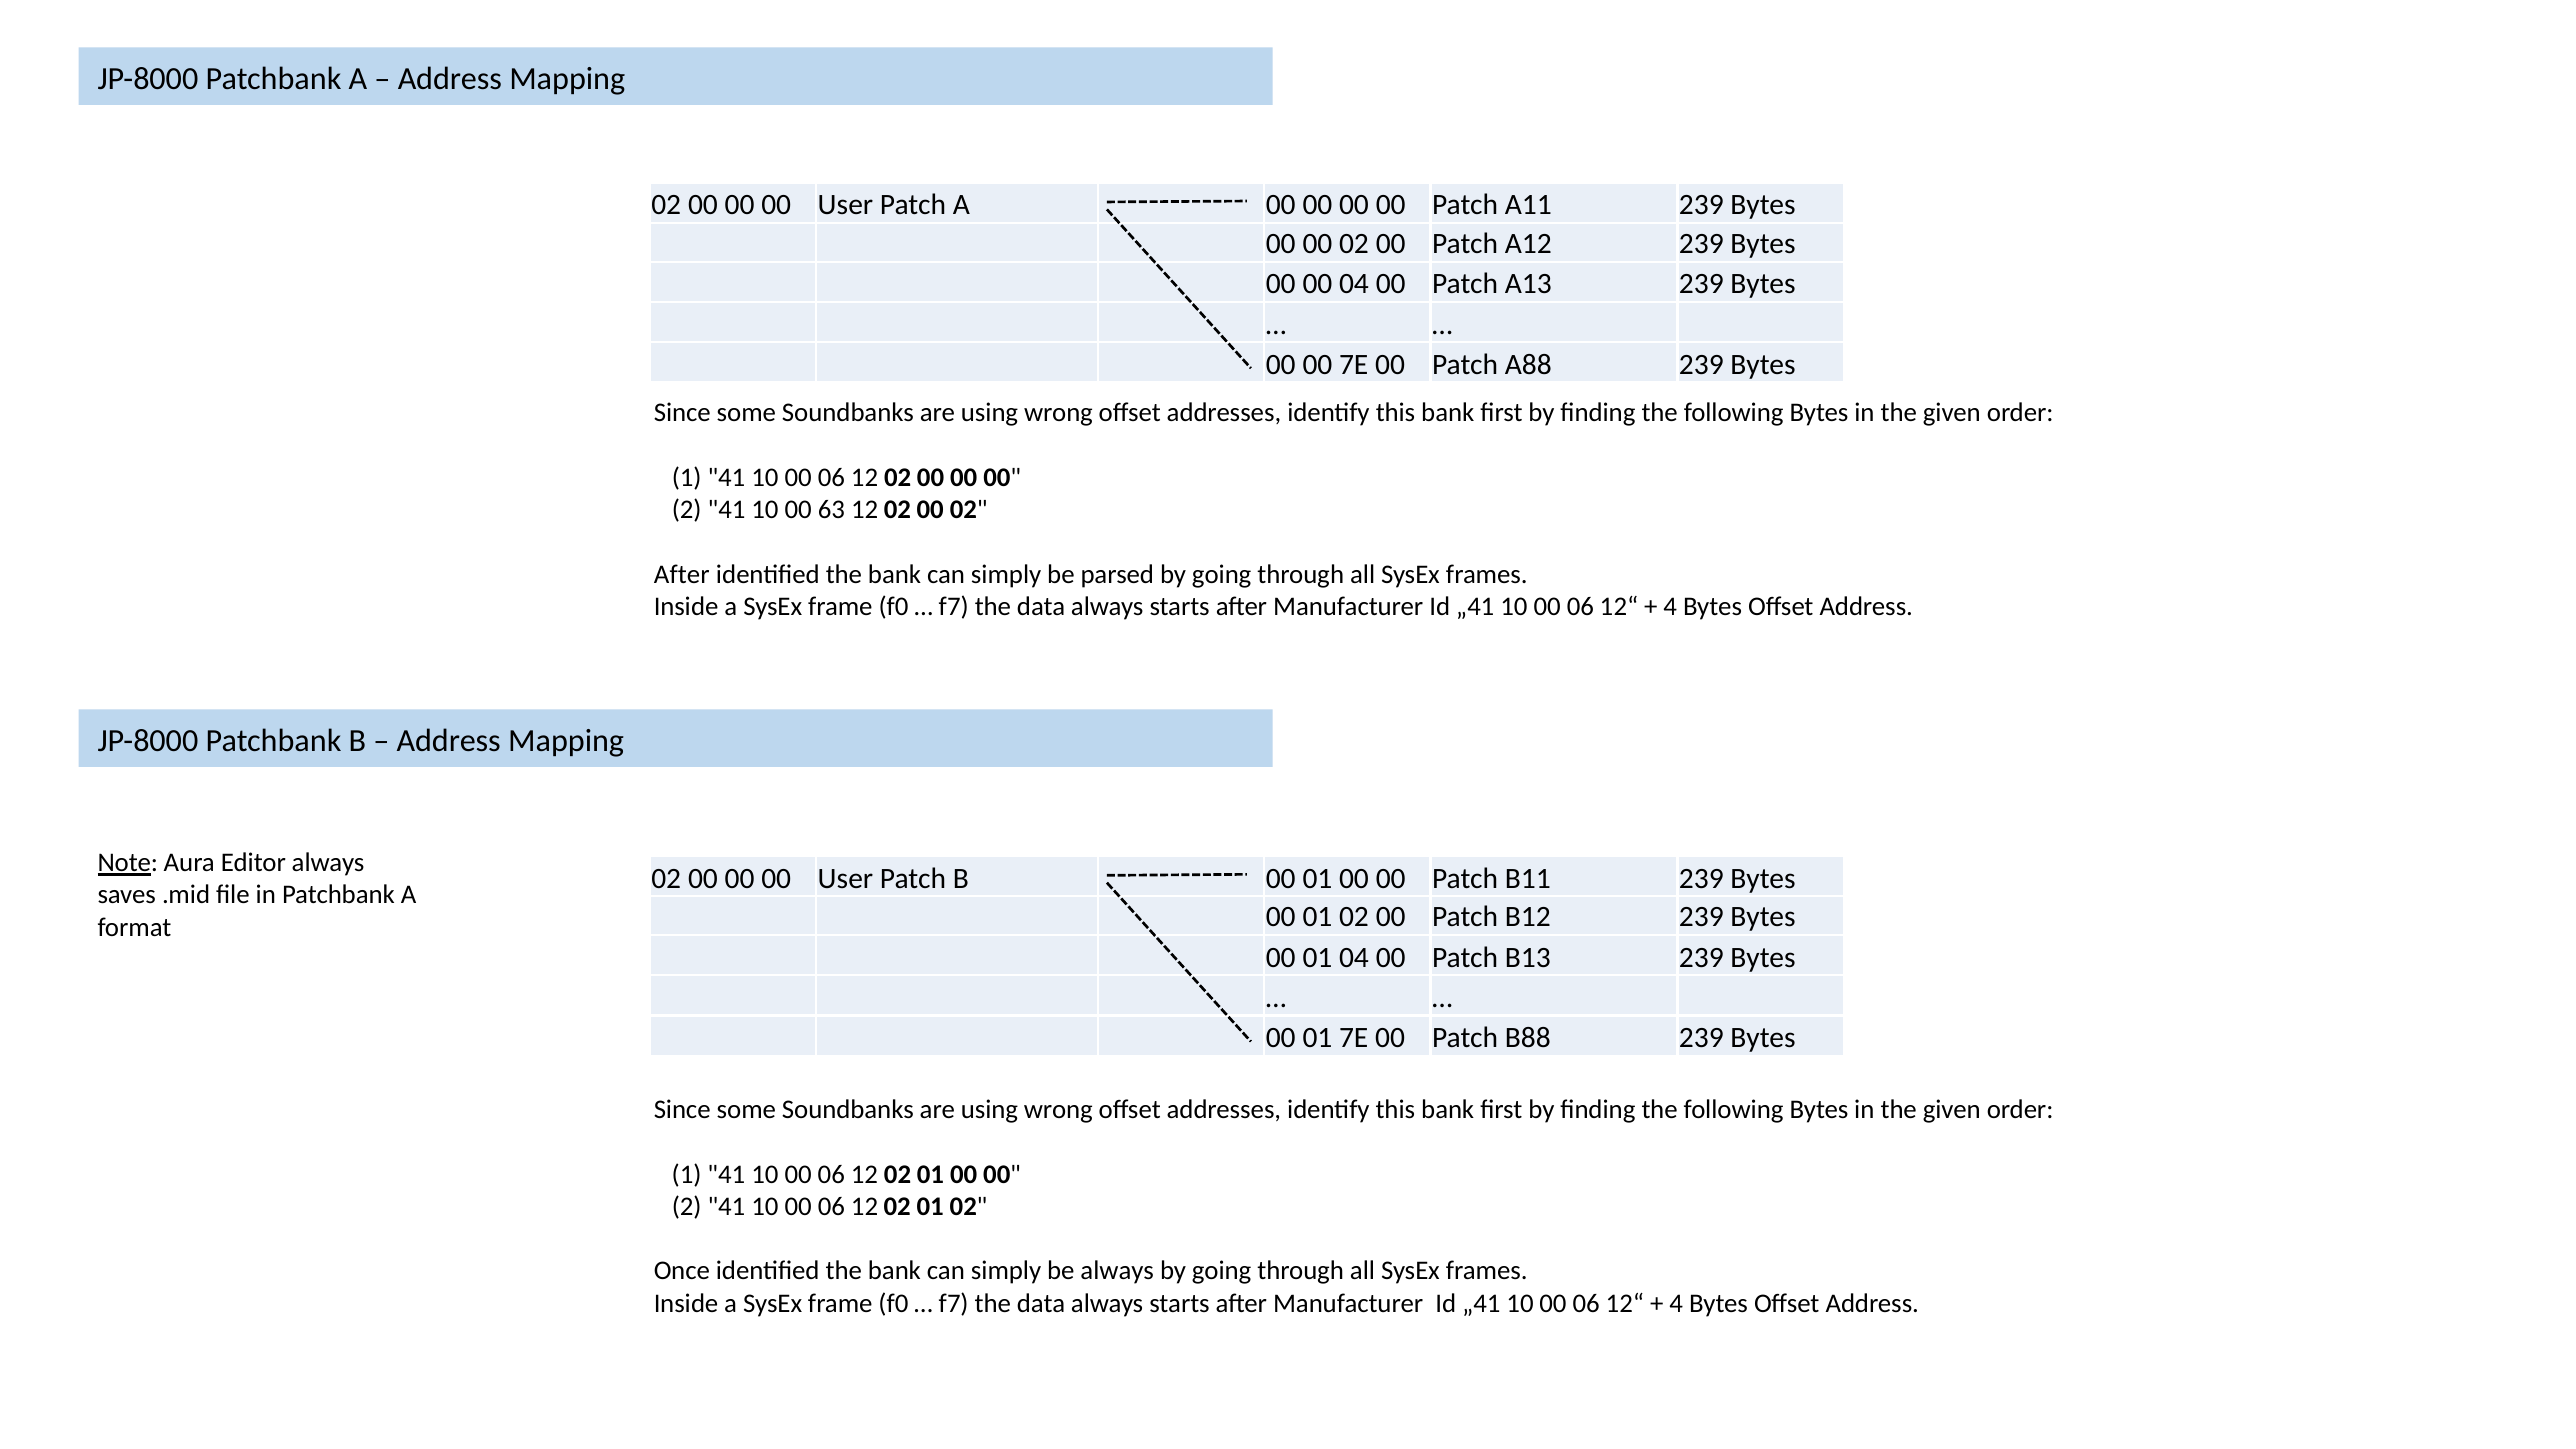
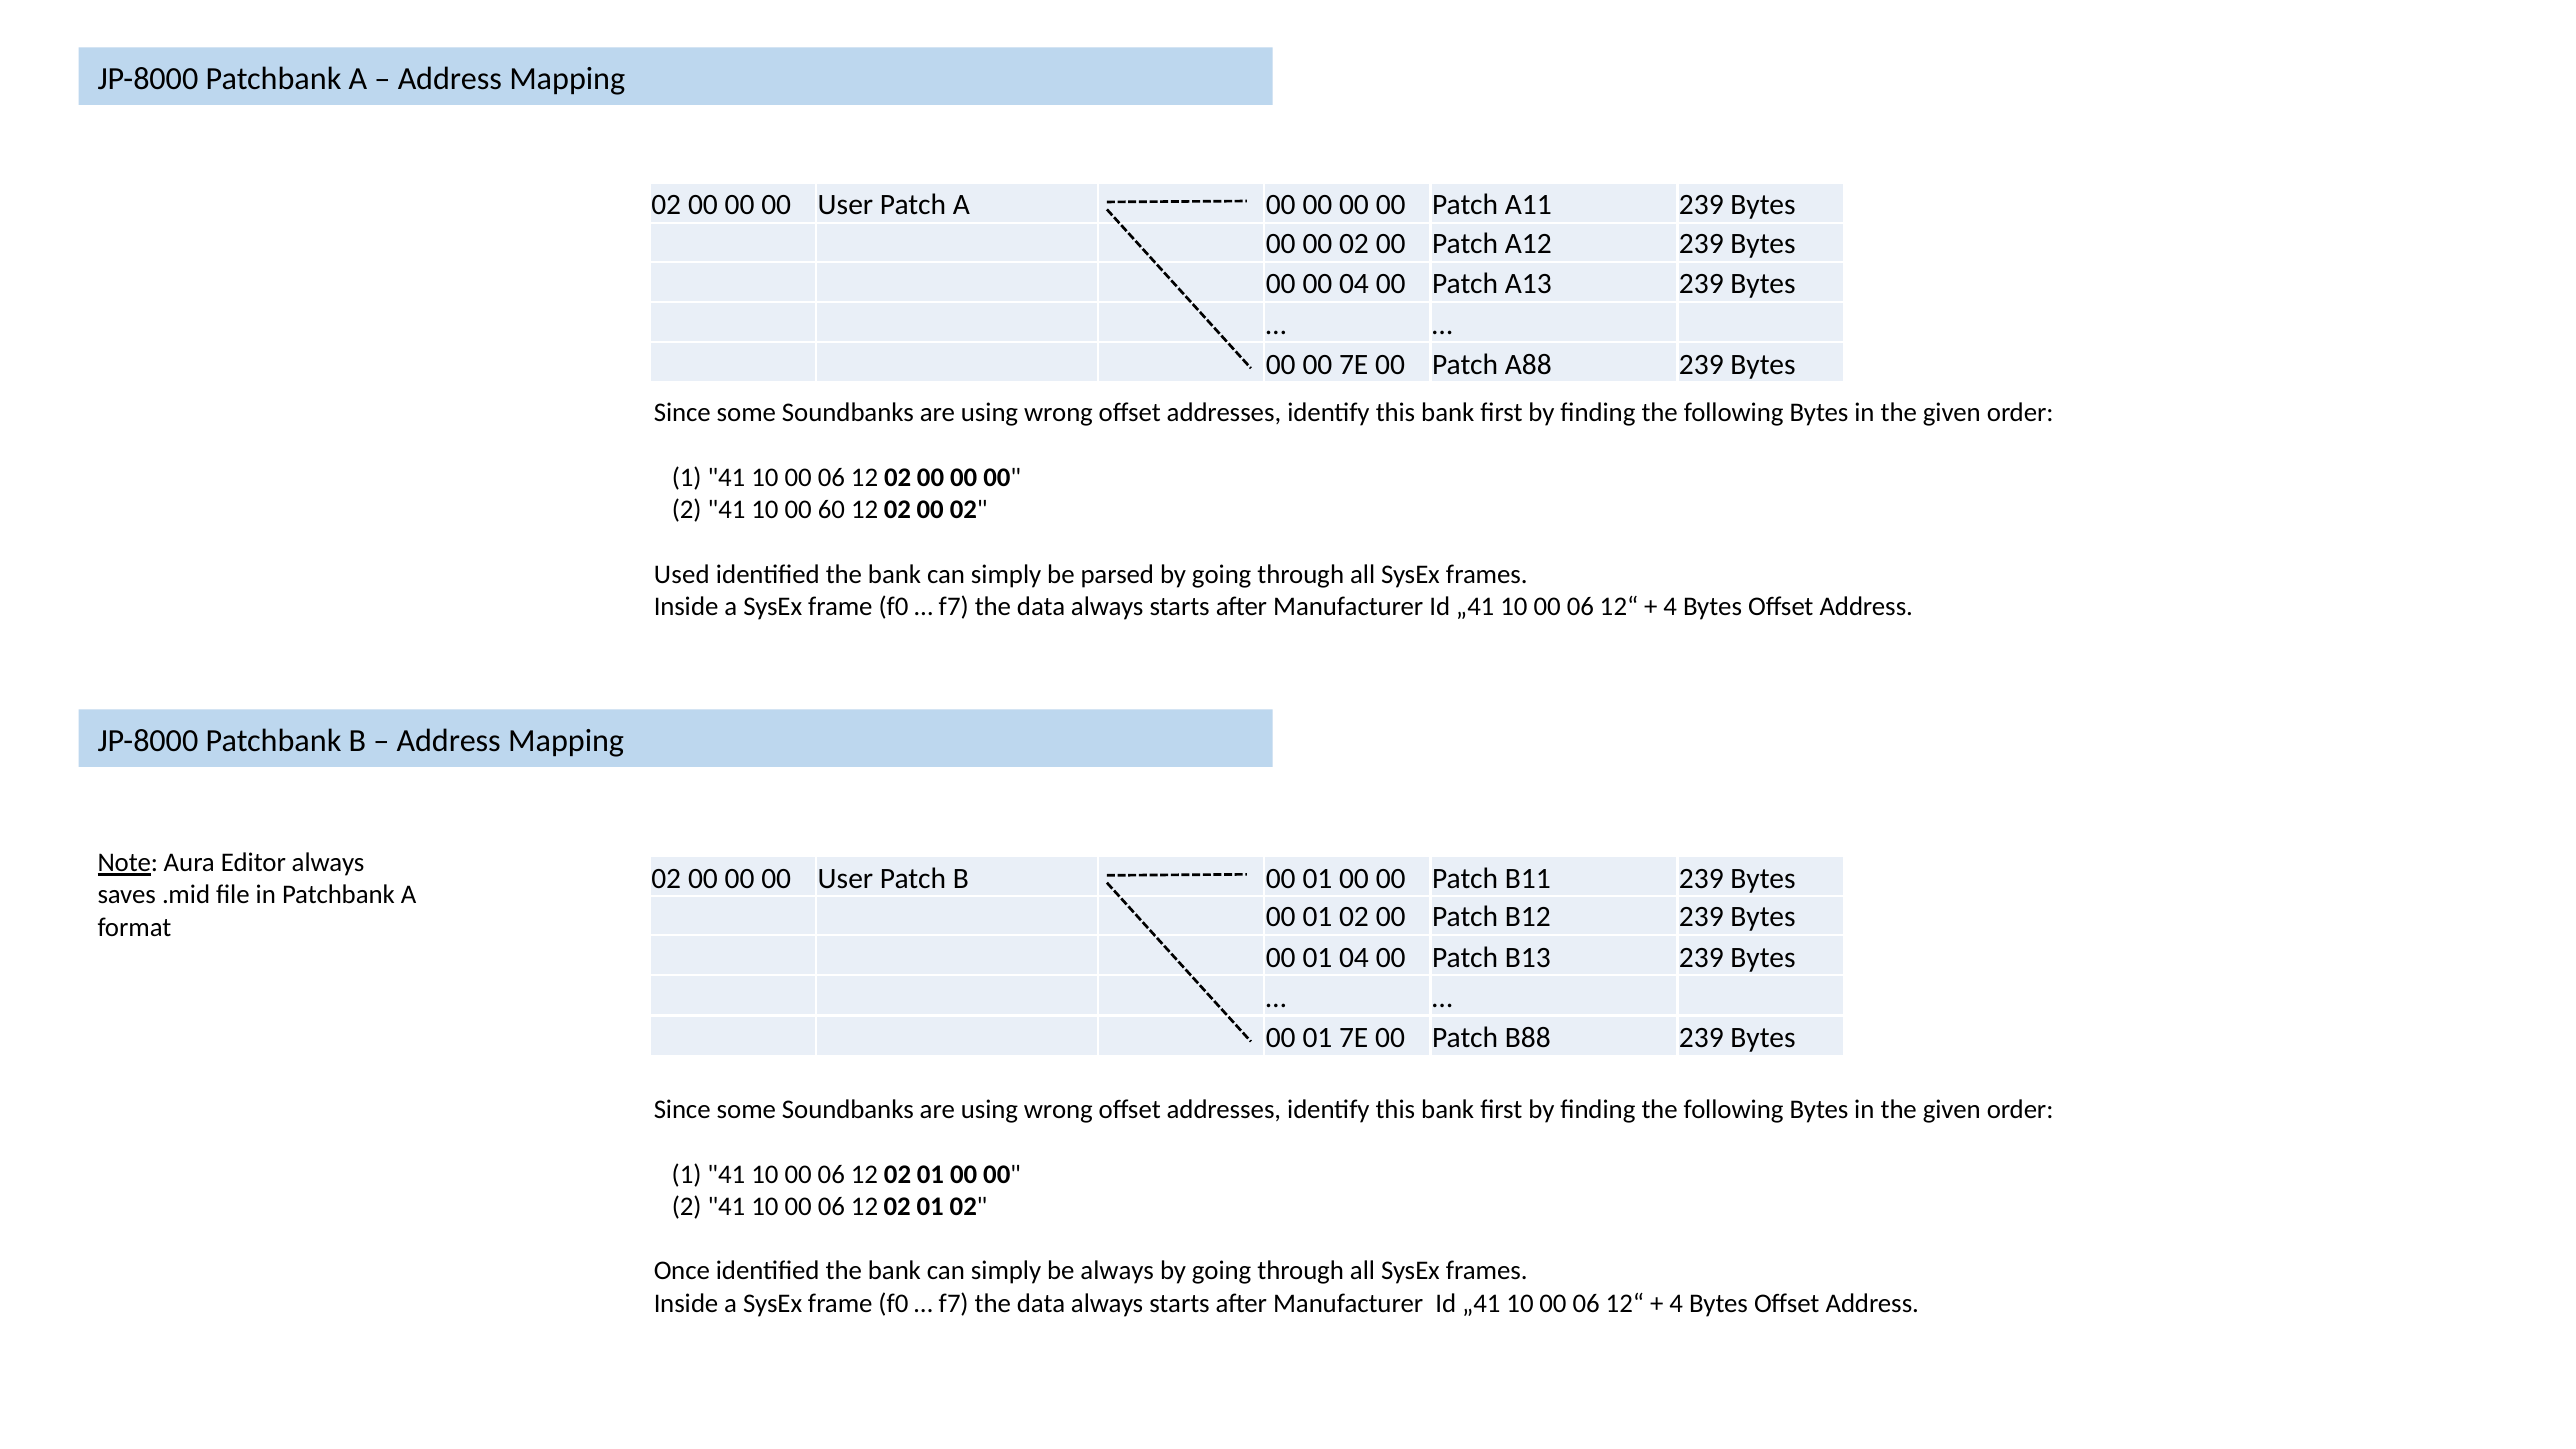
63: 63 -> 60 (831, 510)
After: After -> Used (682, 574)
